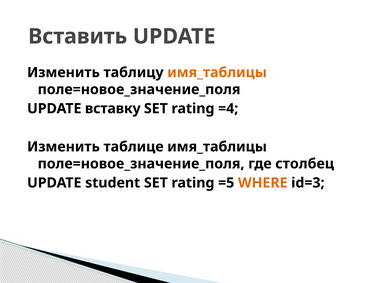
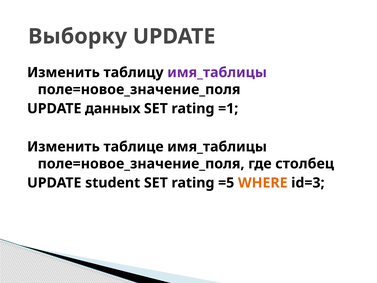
Вставить: Вставить -> Выборку (78, 36)
имя_таблицы colour: orange -> purple (217, 72)
вставку: вставку -> данных (113, 108)
=4: =4 -> =1 (228, 108)
